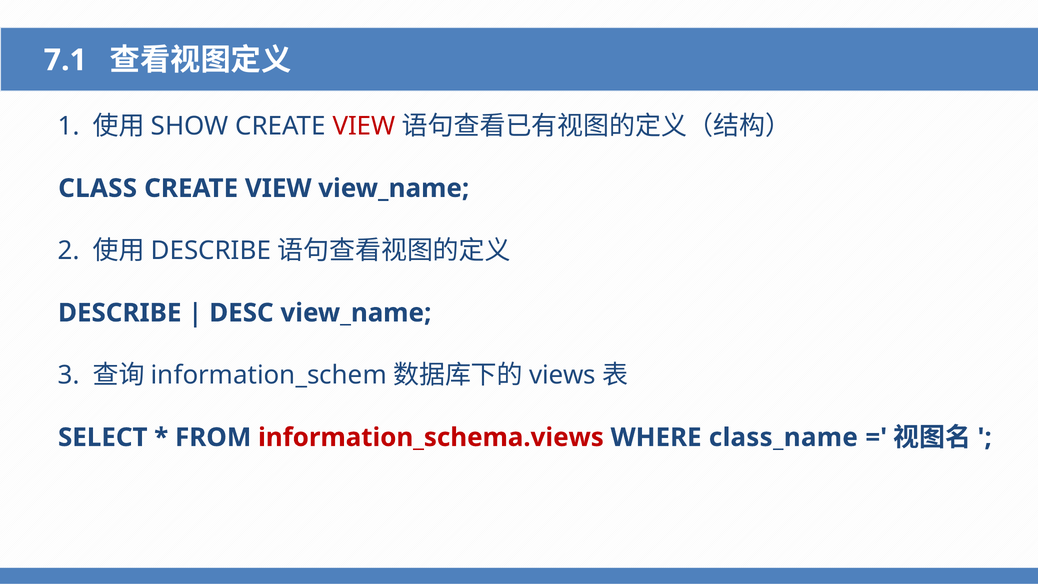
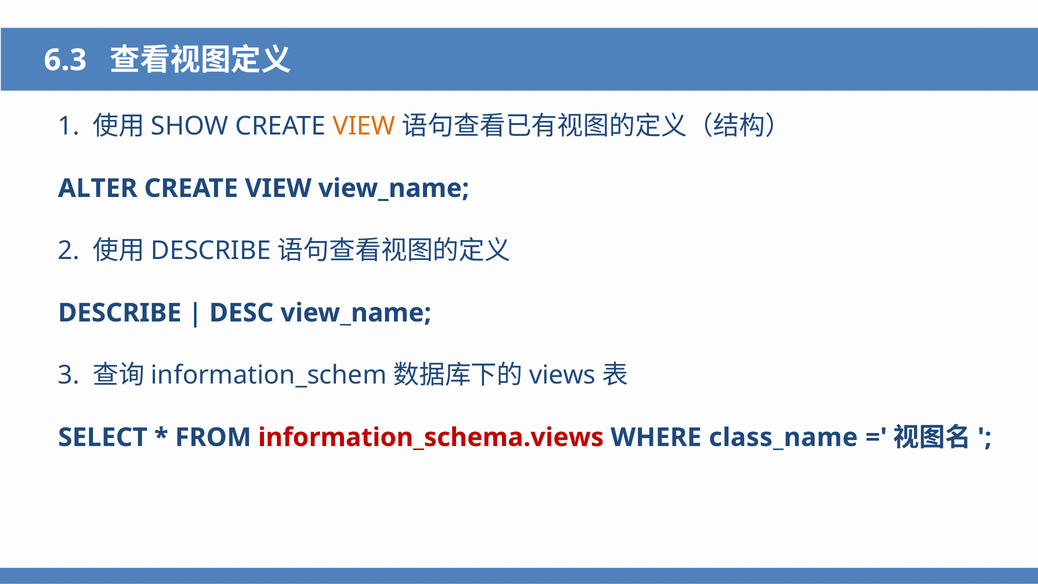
7.1: 7.1 -> 6.3 (65, 60)
VIEW colour: red -> orange (364, 126)
CLASS: CLASS -> ALTER (98, 188)
